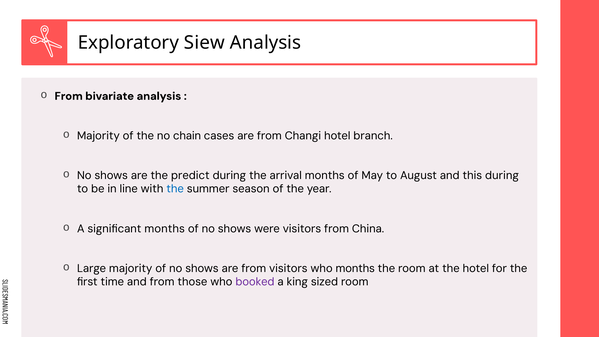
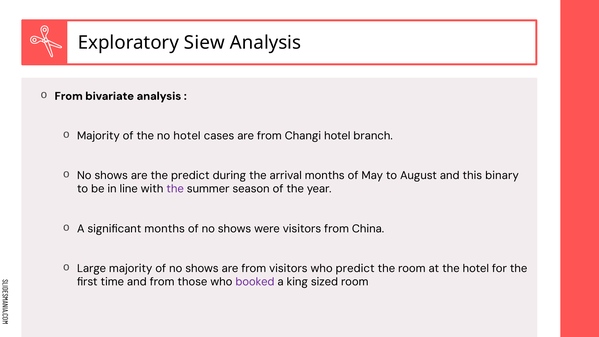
no chain: chain -> hotel (187, 136)
this during: during -> binary (502, 175)
the colour: blue -> purple (175, 189)
who months: months -> predict (355, 268)
